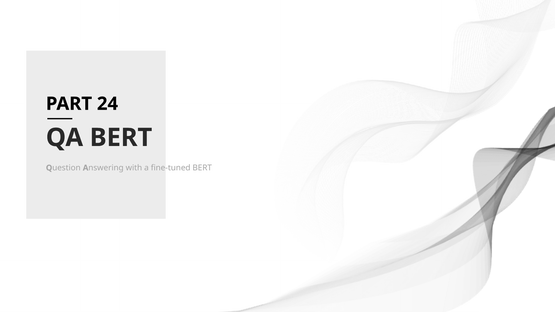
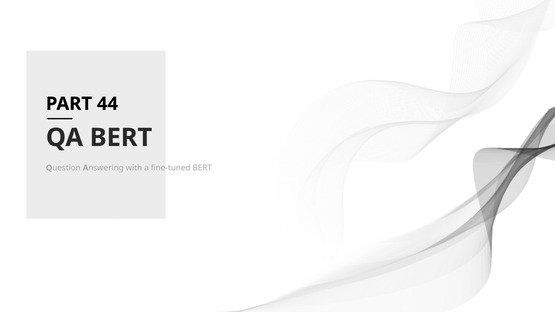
24: 24 -> 44 (107, 104)
